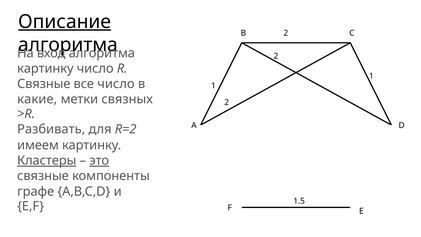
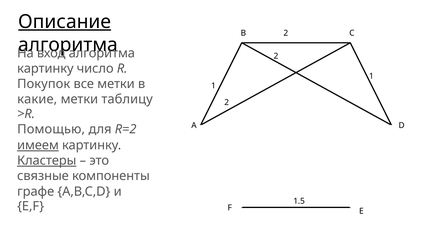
Связные: Связные -> Покупок (44, 84)
все число: число -> метки (116, 84)
связных: связных -> таблицу (127, 99)
Разбивать: Разбивать -> Помощью (51, 129)
имеем underline: none -> present (38, 145)
это underline: present -> none (99, 161)
